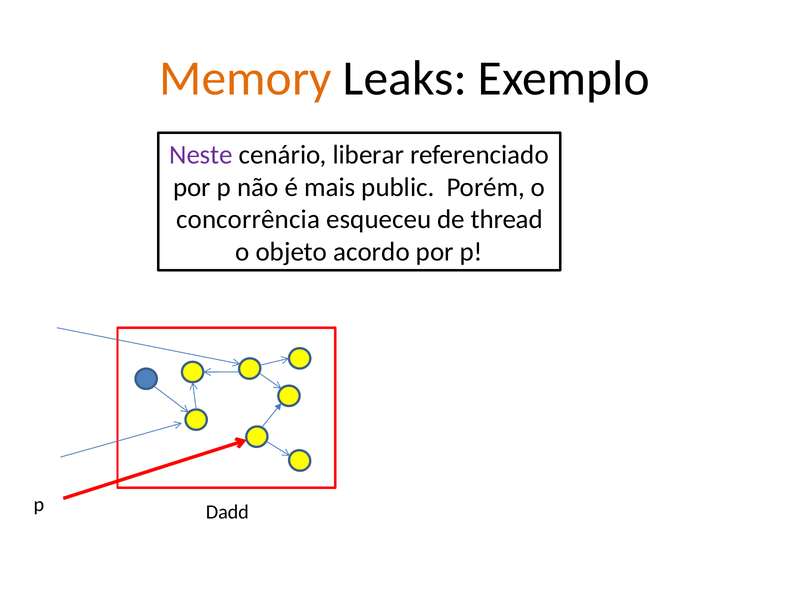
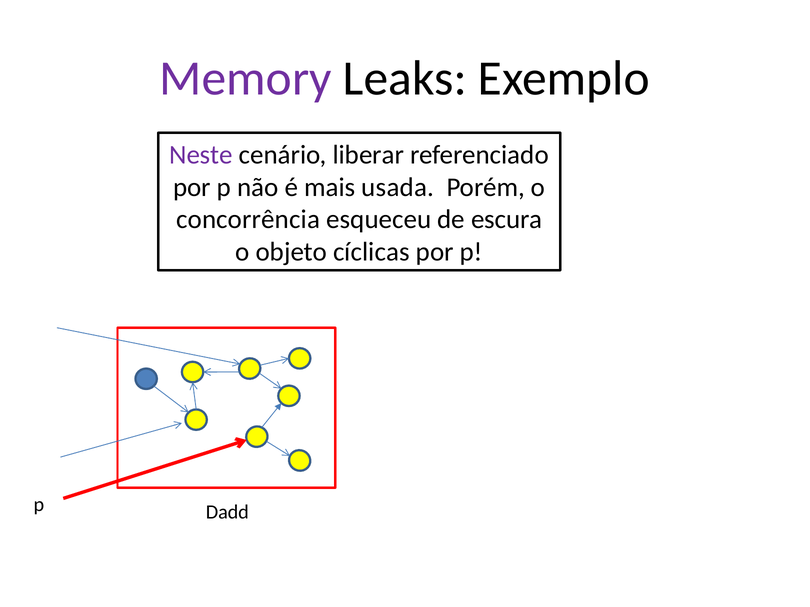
Memory colour: orange -> purple (246, 78)
public: public -> usada (398, 187)
thread: thread -> escura (507, 220)
acordo: acordo -> cíclicas (371, 252)
